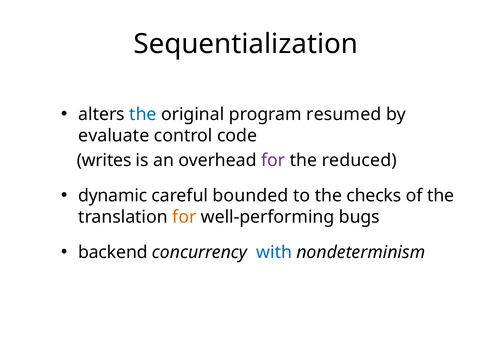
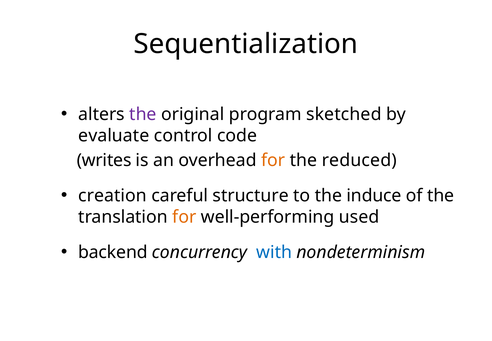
the colour: blue -> purple (143, 114)
resumed: resumed -> sketched (344, 114)
for colour: purple -> orange (273, 160)
dynamic: dynamic -> creation (113, 195)
bounded: bounded -> structure (251, 195)
checks: checks -> induce (374, 195)
bugs: bugs -> used (359, 217)
